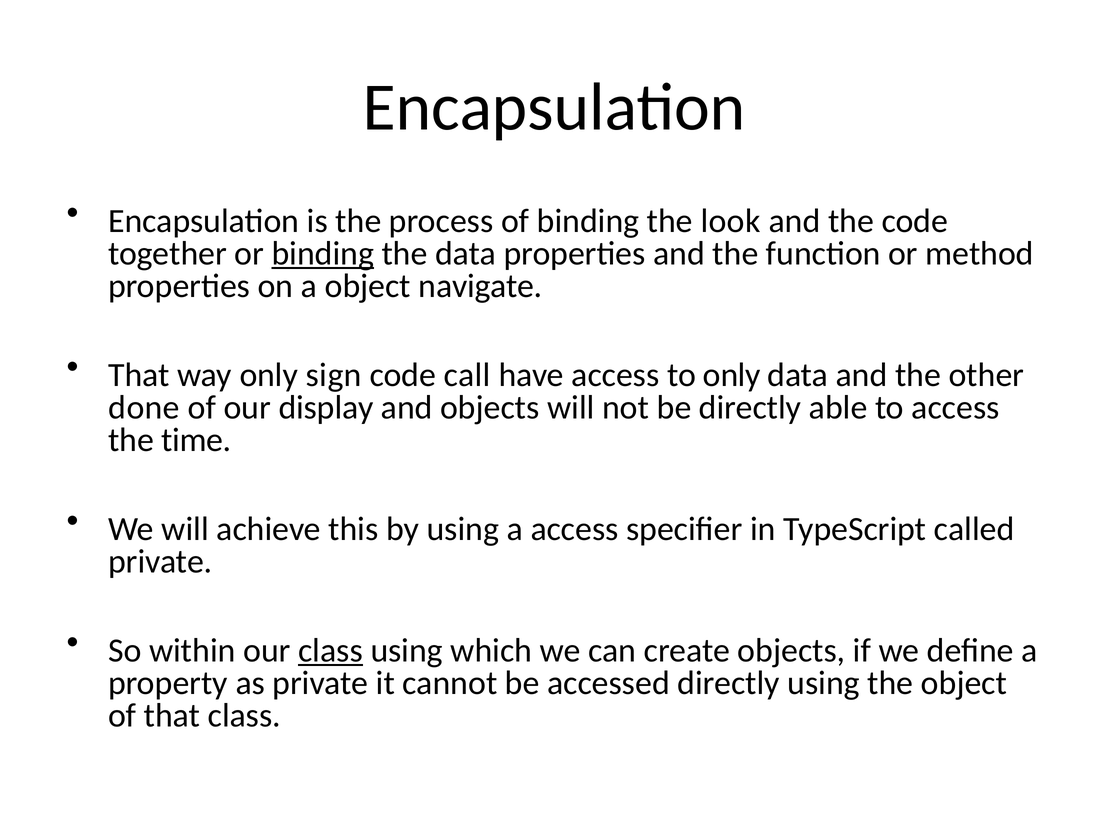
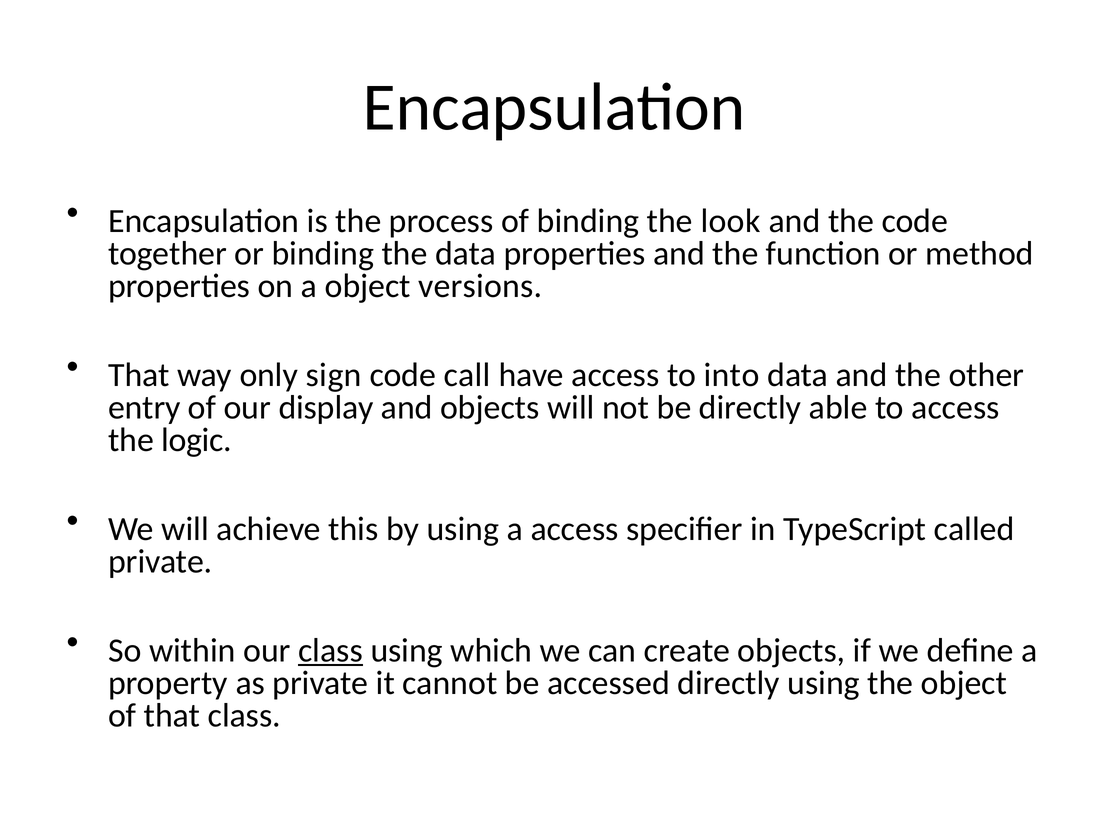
binding underline: present -> none (323, 253)
navigate: navigate -> versions (480, 286)
to only: only -> into (732, 375)
done: done -> entry (144, 407)
time: time -> logic (196, 440)
